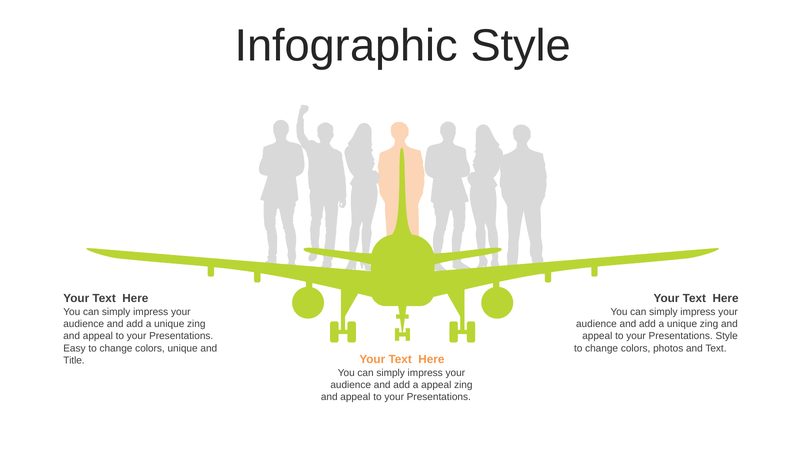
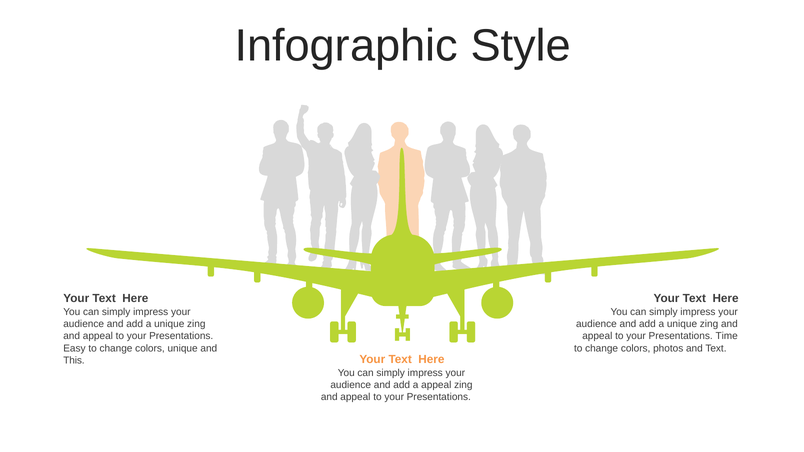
Presentations Style: Style -> Time (727, 336)
Title: Title -> This (74, 360)
